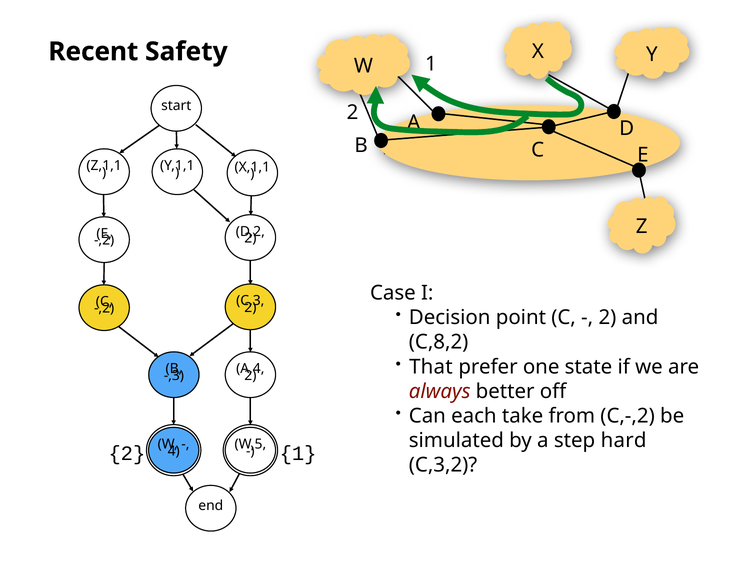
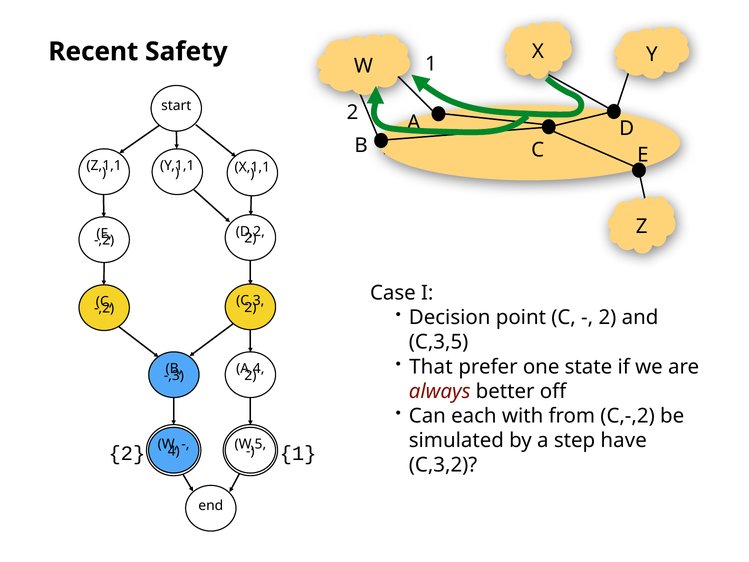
C,8,2: C,8,2 -> C,3,5 (439, 342)
take: take -> with (523, 416)
hard: hard -> have (624, 440)
